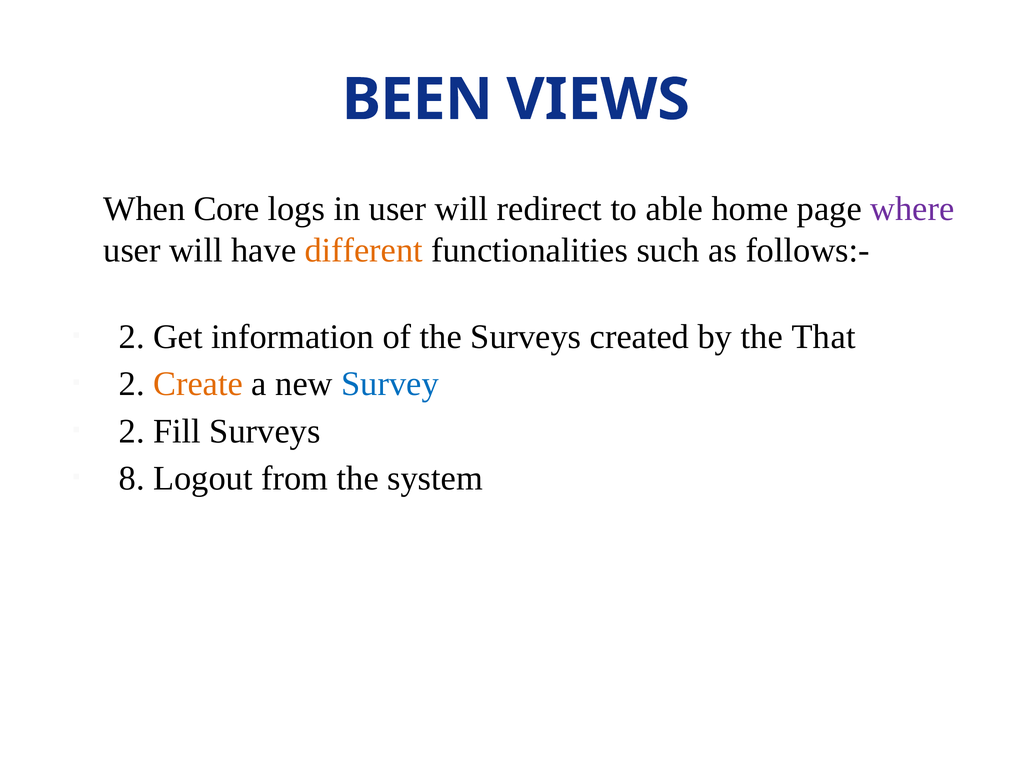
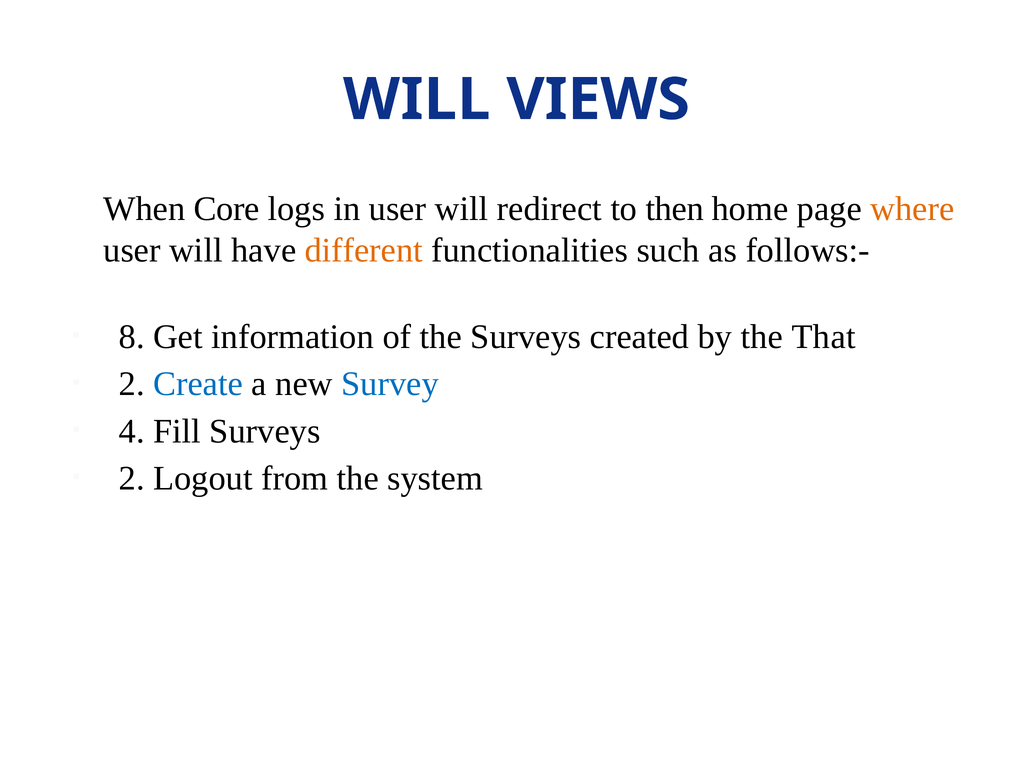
BEEN: BEEN -> WILL (417, 100)
able: able -> then (675, 209)
where colour: purple -> orange (912, 209)
2: 2 -> 8 (132, 337)
Create colour: orange -> blue (198, 384)
2: 2 -> 4 (132, 431)
8: 8 -> 2 (132, 478)
